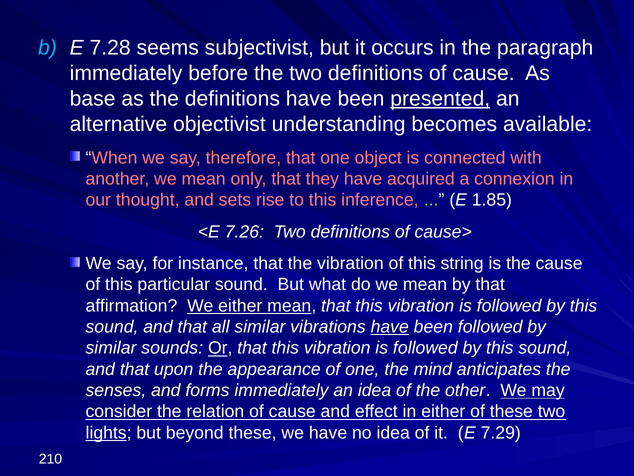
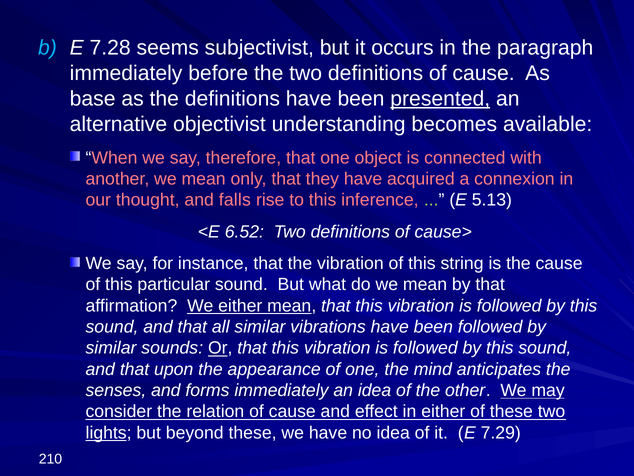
sets: sets -> falls (235, 200)
1.85: 1.85 -> 5.13 (492, 200)
7.26: 7.26 -> 6.52 (244, 232)
have underline: present -> none (390, 327)
